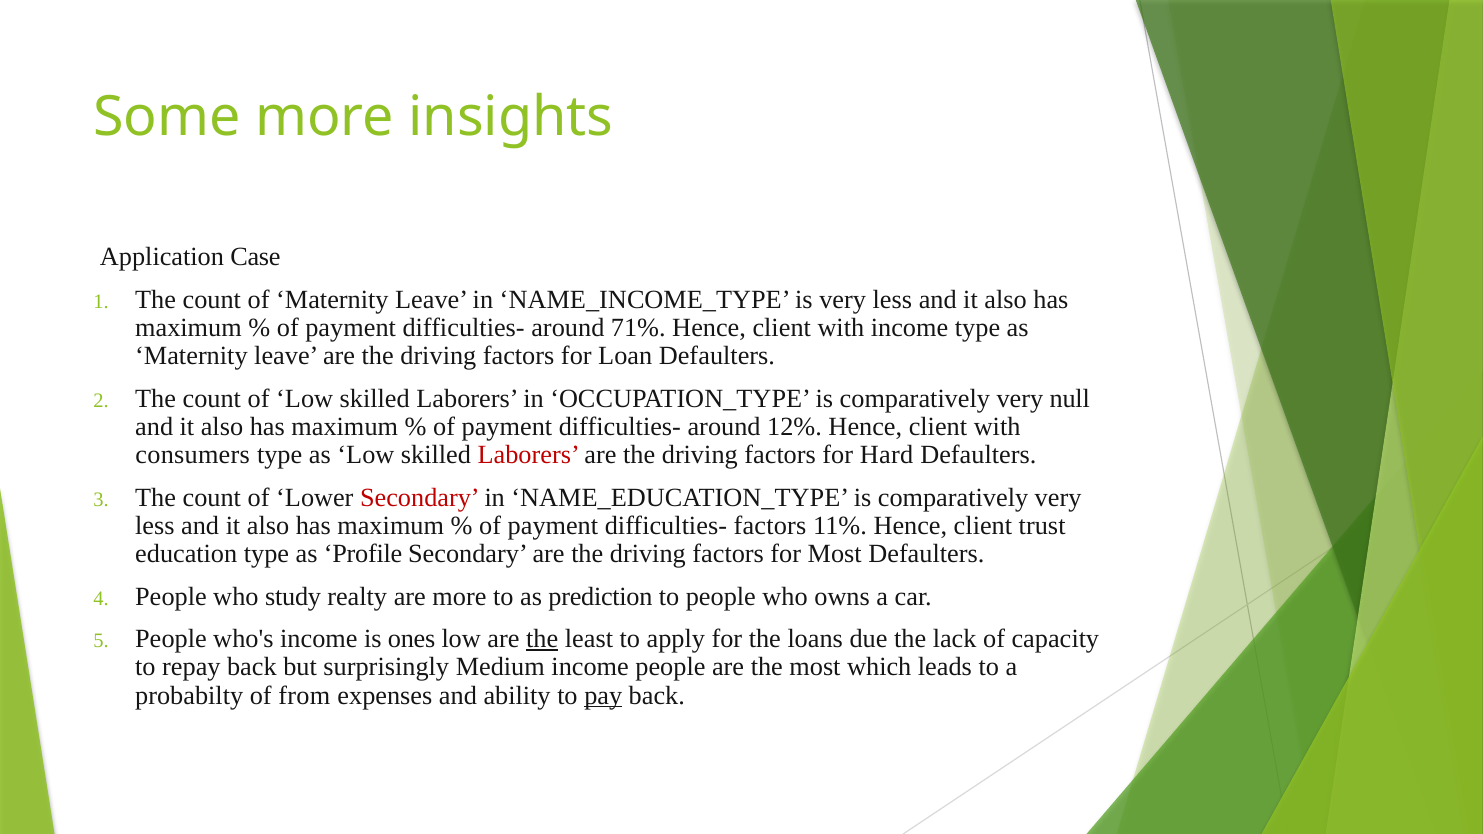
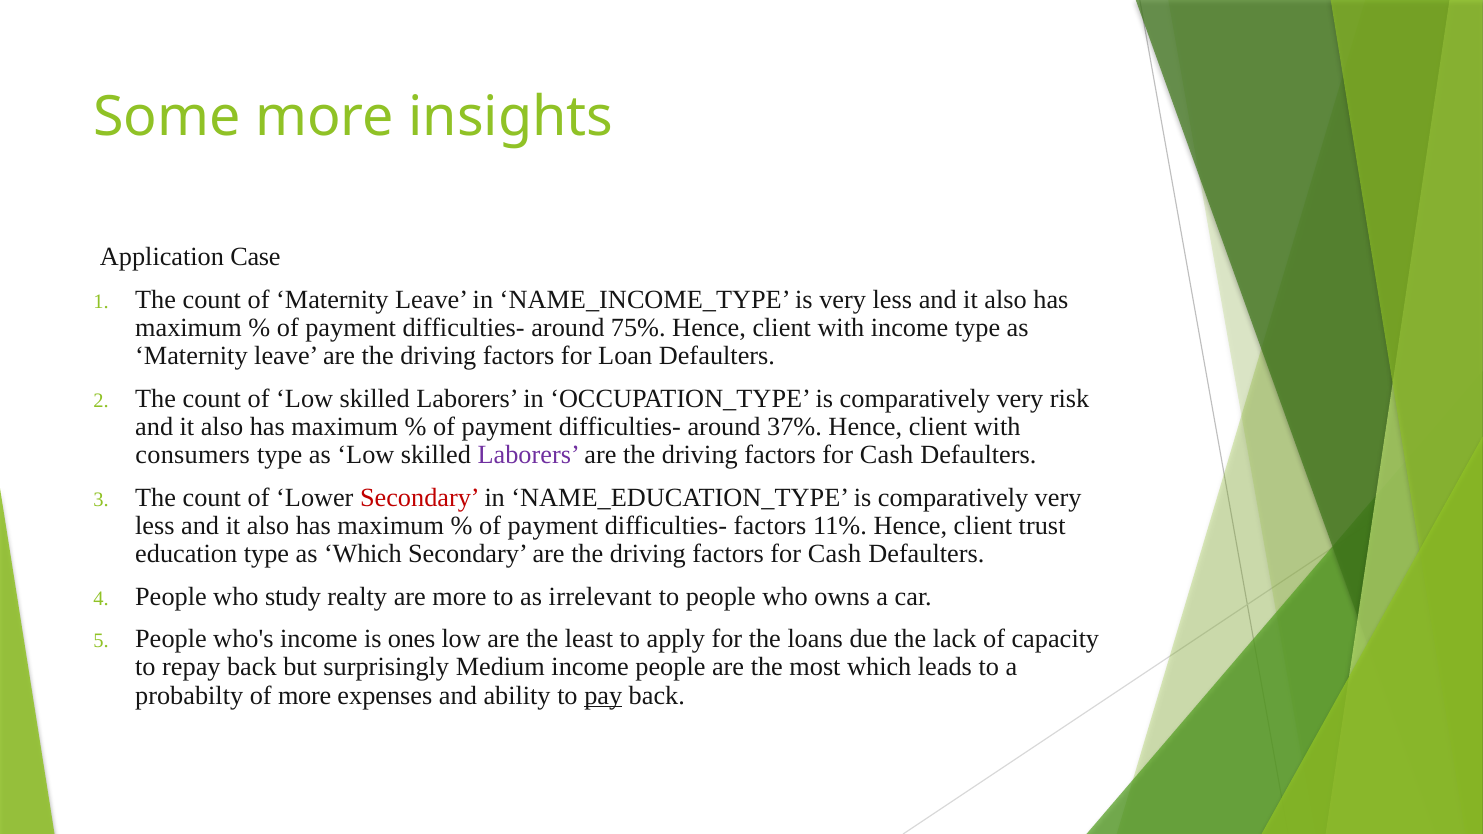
71%: 71% -> 75% (638, 328)
null: null -> risk (1070, 398)
12%: 12% -> 37% (795, 427)
Laborers colour: red -> purple (529, 455)
Hard: Hard -> Cash (887, 455)
as Profile: Profile -> Which (363, 554)
Most: Most -> Cash (835, 554)
prediction: prediction -> irrelevant (600, 596)
the underline: present -> none (542, 639)
of from: from -> more (305, 695)
